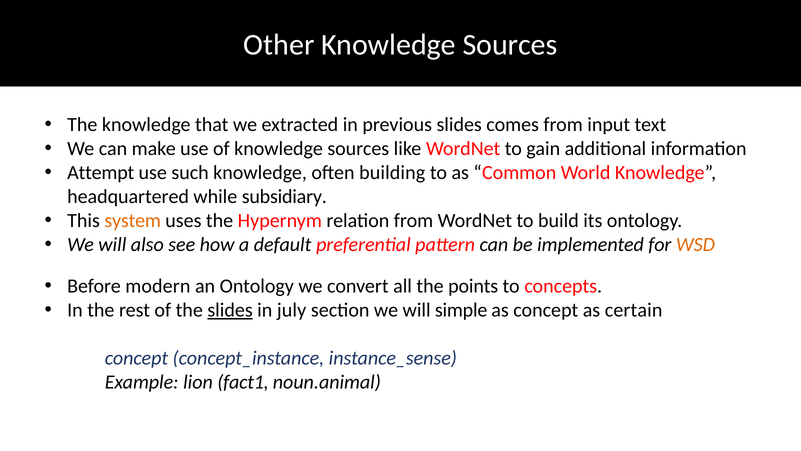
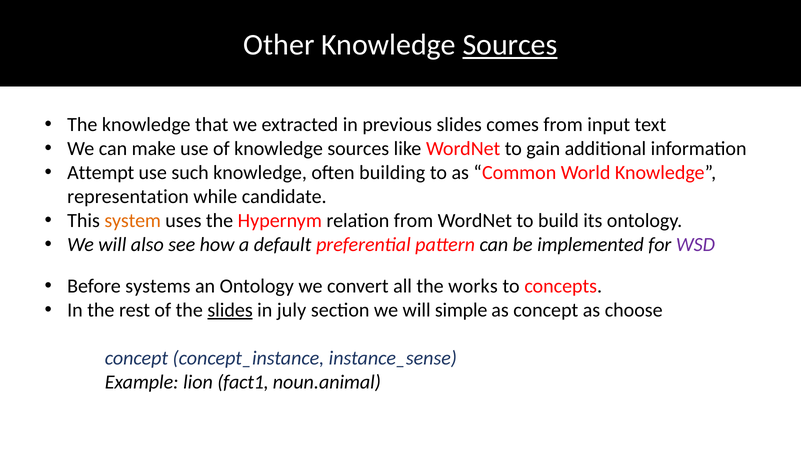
Sources underline: none -> present (510, 45)
headquartered: headquartered -> representation (128, 197)
subsidiary: subsidiary -> candidate (284, 197)
WSD colour: orange -> purple (695, 245)
modern: modern -> systems (158, 286)
points: points -> works (473, 286)
certain: certain -> choose (634, 310)
